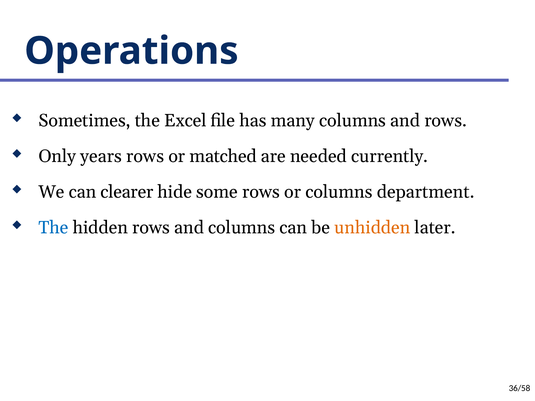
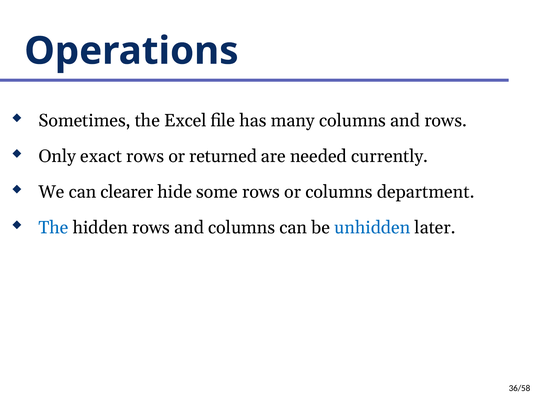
years: years -> exact (101, 156)
matched: matched -> returned (223, 156)
unhidden colour: orange -> blue (372, 228)
